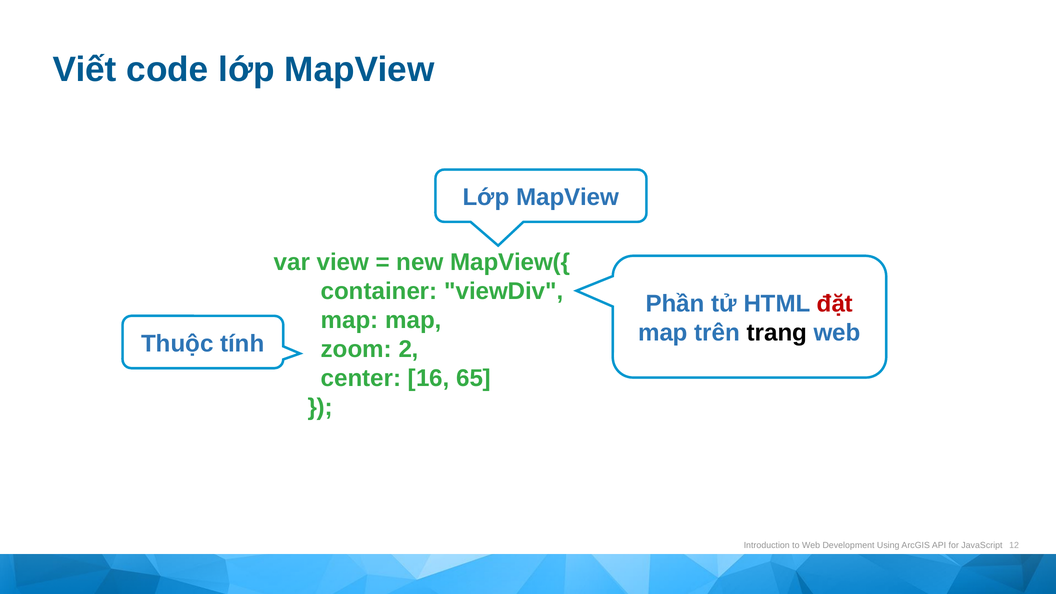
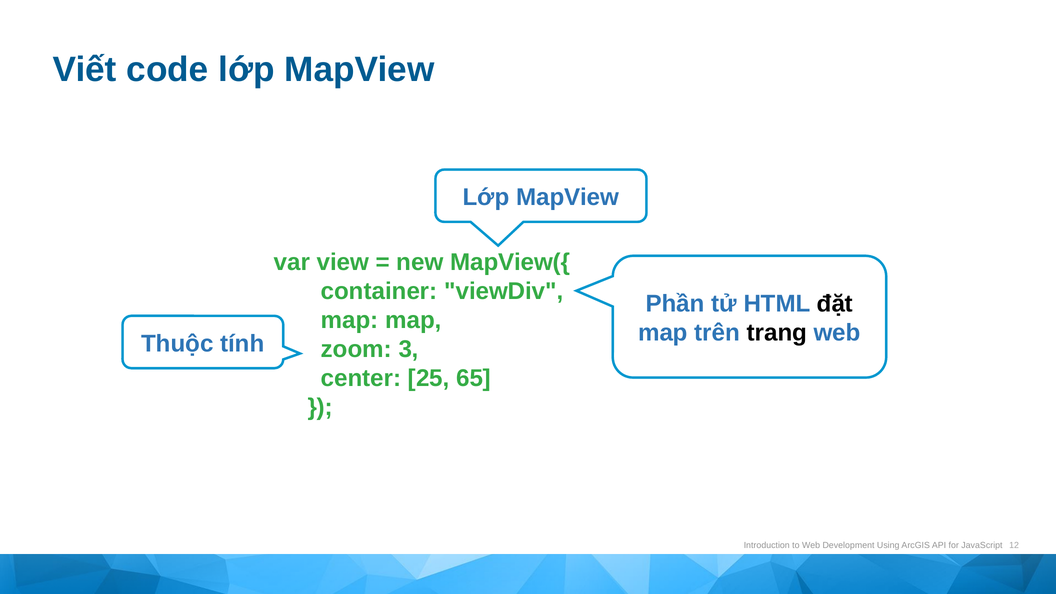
đặt colour: red -> black (835, 304)
2: 2 -> 3 (409, 349)
16: 16 -> 25 (429, 378)
